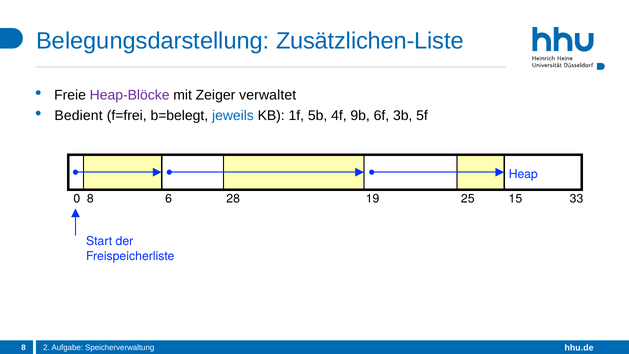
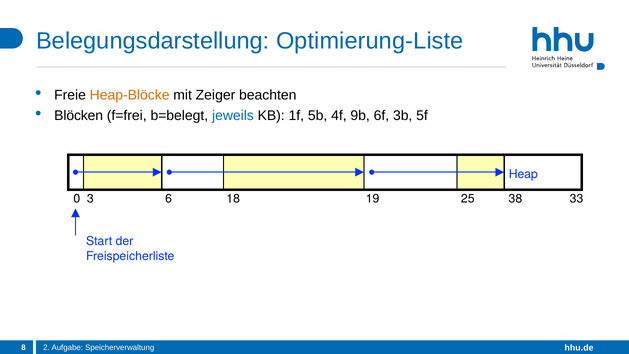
Zusätzlichen-Liste: Zusätzlichen-Liste -> Optimierung-Liste (370, 41)
Heap-Blöcke colour: purple -> orange (130, 95)
verwaltet: verwaltet -> beachten (268, 95)
Bedient: Bedient -> Blöcken (79, 116)
0 8: 8 -> 3 (90, 199)
28: 28 -> 18 (233, 199)
15: 15 -> 38 (515, 199)
